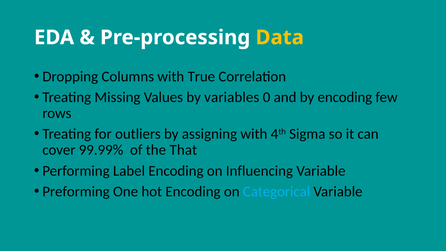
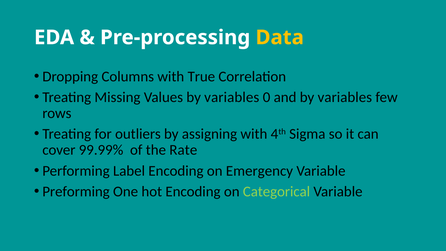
and by encoding: encoding -> variables (345, 97)
That: That -> Rate (183, 150)
Influencing: Influencing -> Emergency (259, 171)
Categorical colour: light blue -> light green (277, 191)
